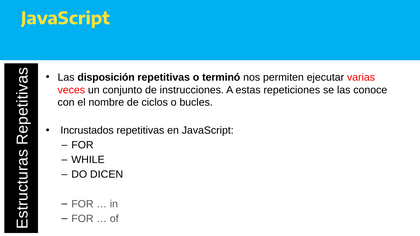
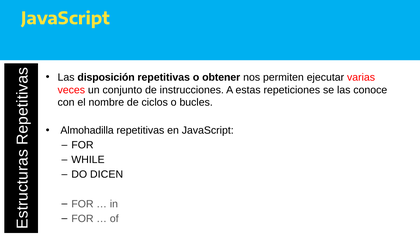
terminó: terminó -> obtener (221, 77)
Incrustados: Incrustados -> Almohadilla (87, 131)
